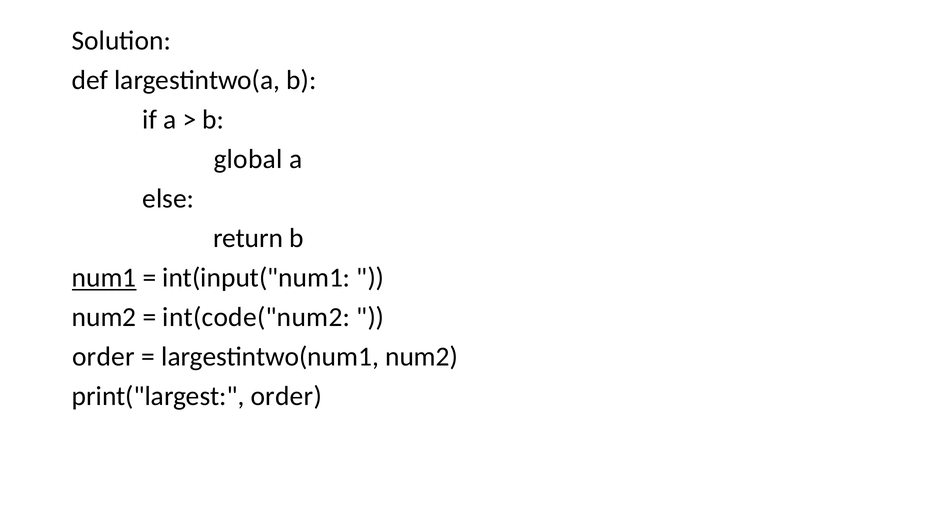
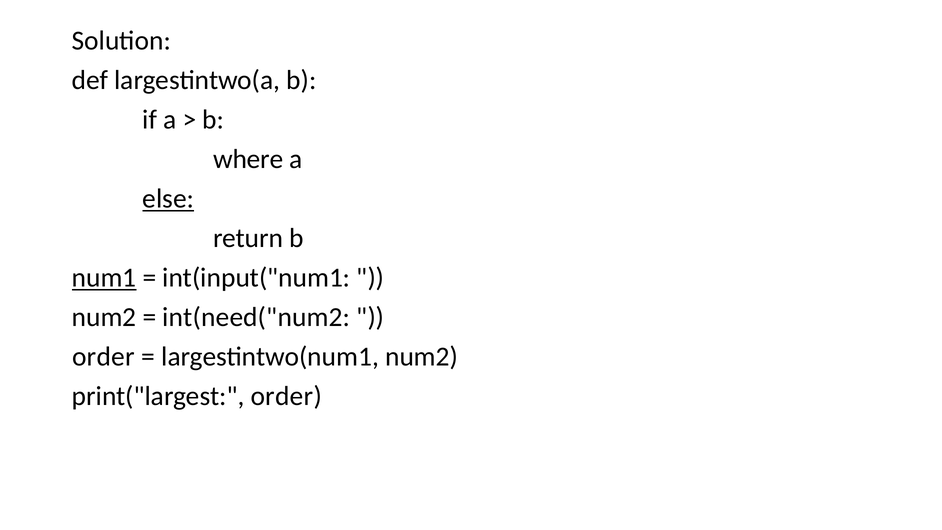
global: global -> where (248, 159)
else underline: none -> present (168, 199)
int(code("num2: int(code("num2 -> int(need("num2 (256, 317)
